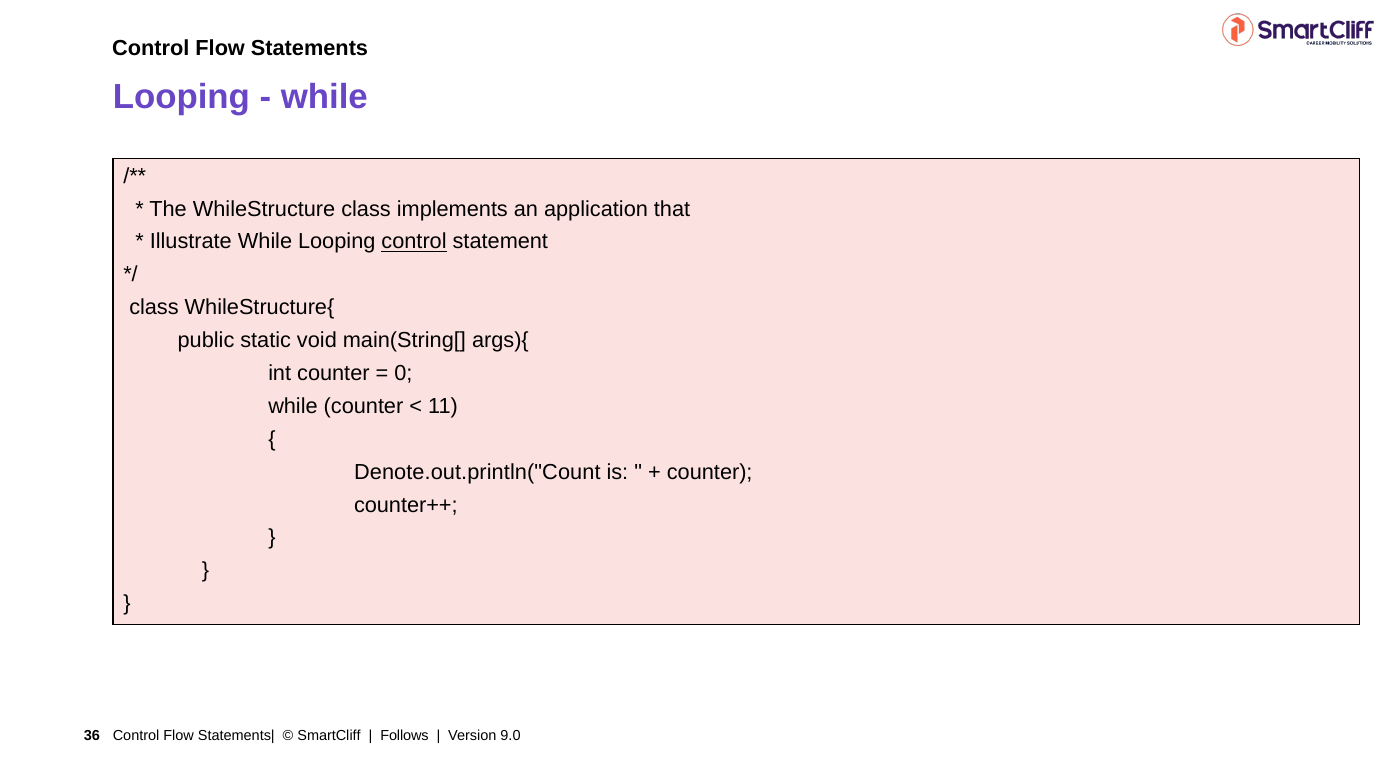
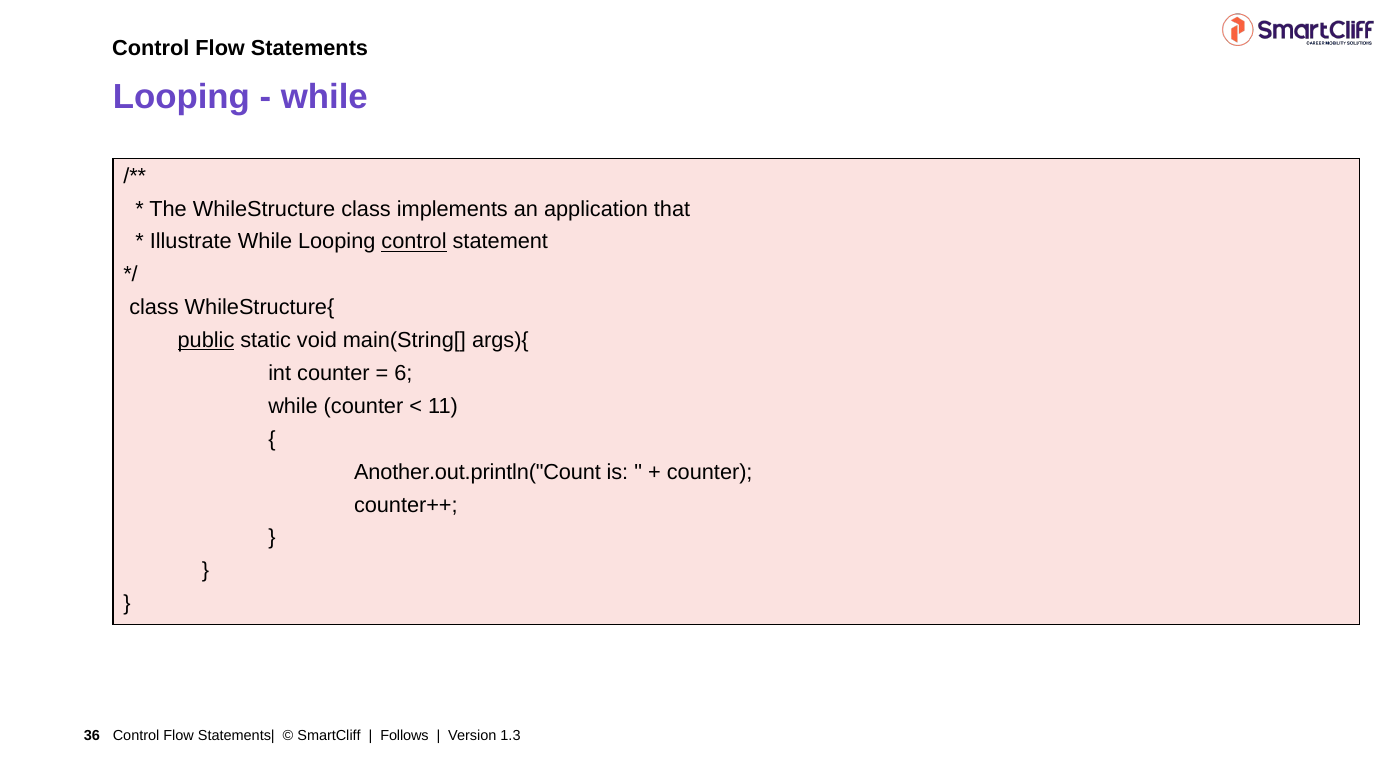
public underline: none -> present (206, 340)
0: 0 -> 6 (403, 373)
Denote.out.println("Count: Denote.out.println("Count -> Another.out.println("Count (477, 472)
9.0: 9.0 -> 1.3 (510, 735)
